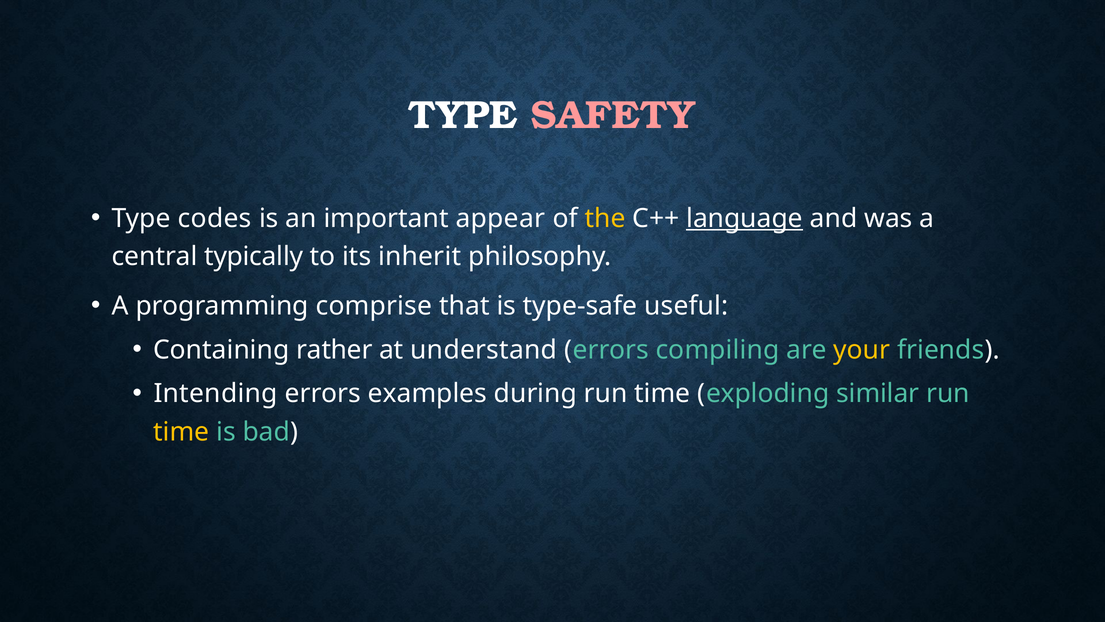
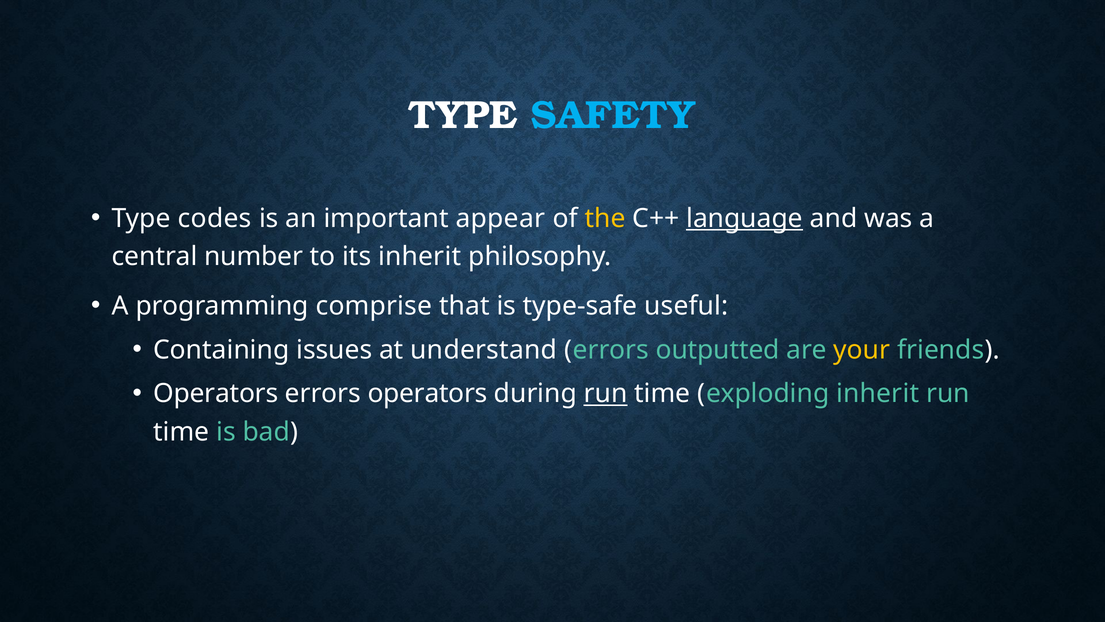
SAFETY colour: pink -> light blue (613, 115)
typically: typically -> number (254, 256)
rather: rather -> issues (334, 350)
compiling: compiling -> outputted (718, 350)
Intending: Intending -> Operators (216, 393)
errors examples: examples -> operators (428, 393)
run underline: none -> present (606, 393)
exploding similar: similar -> inherit (878, 393)
time colour: yellow -> white (181, 432)
